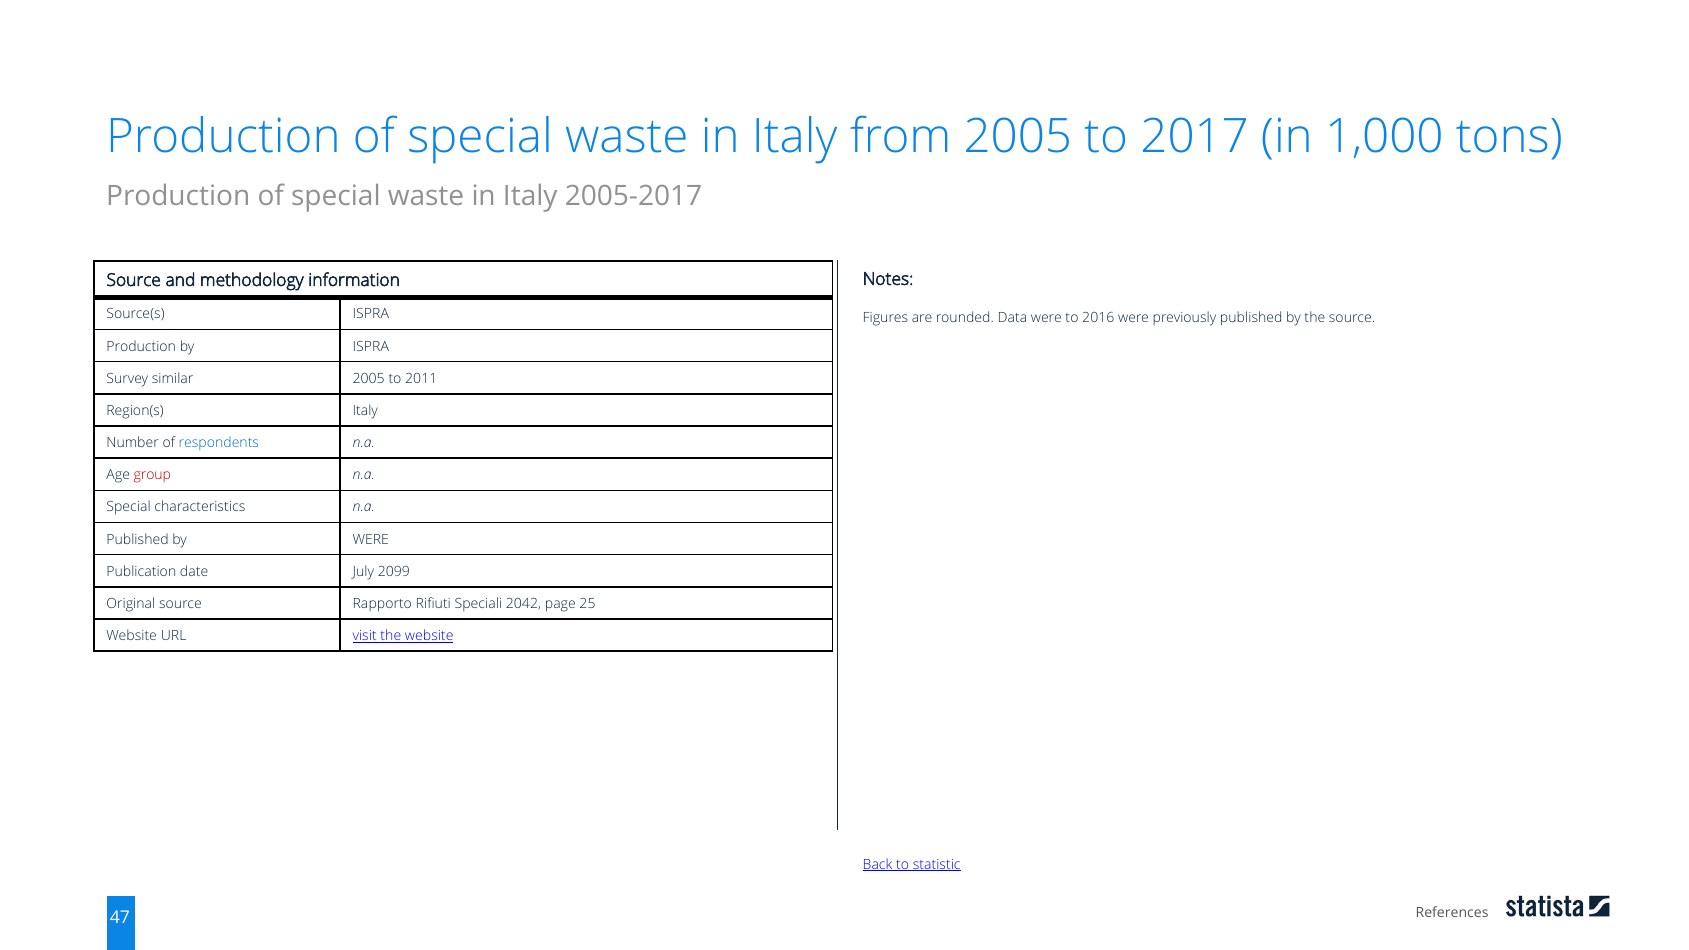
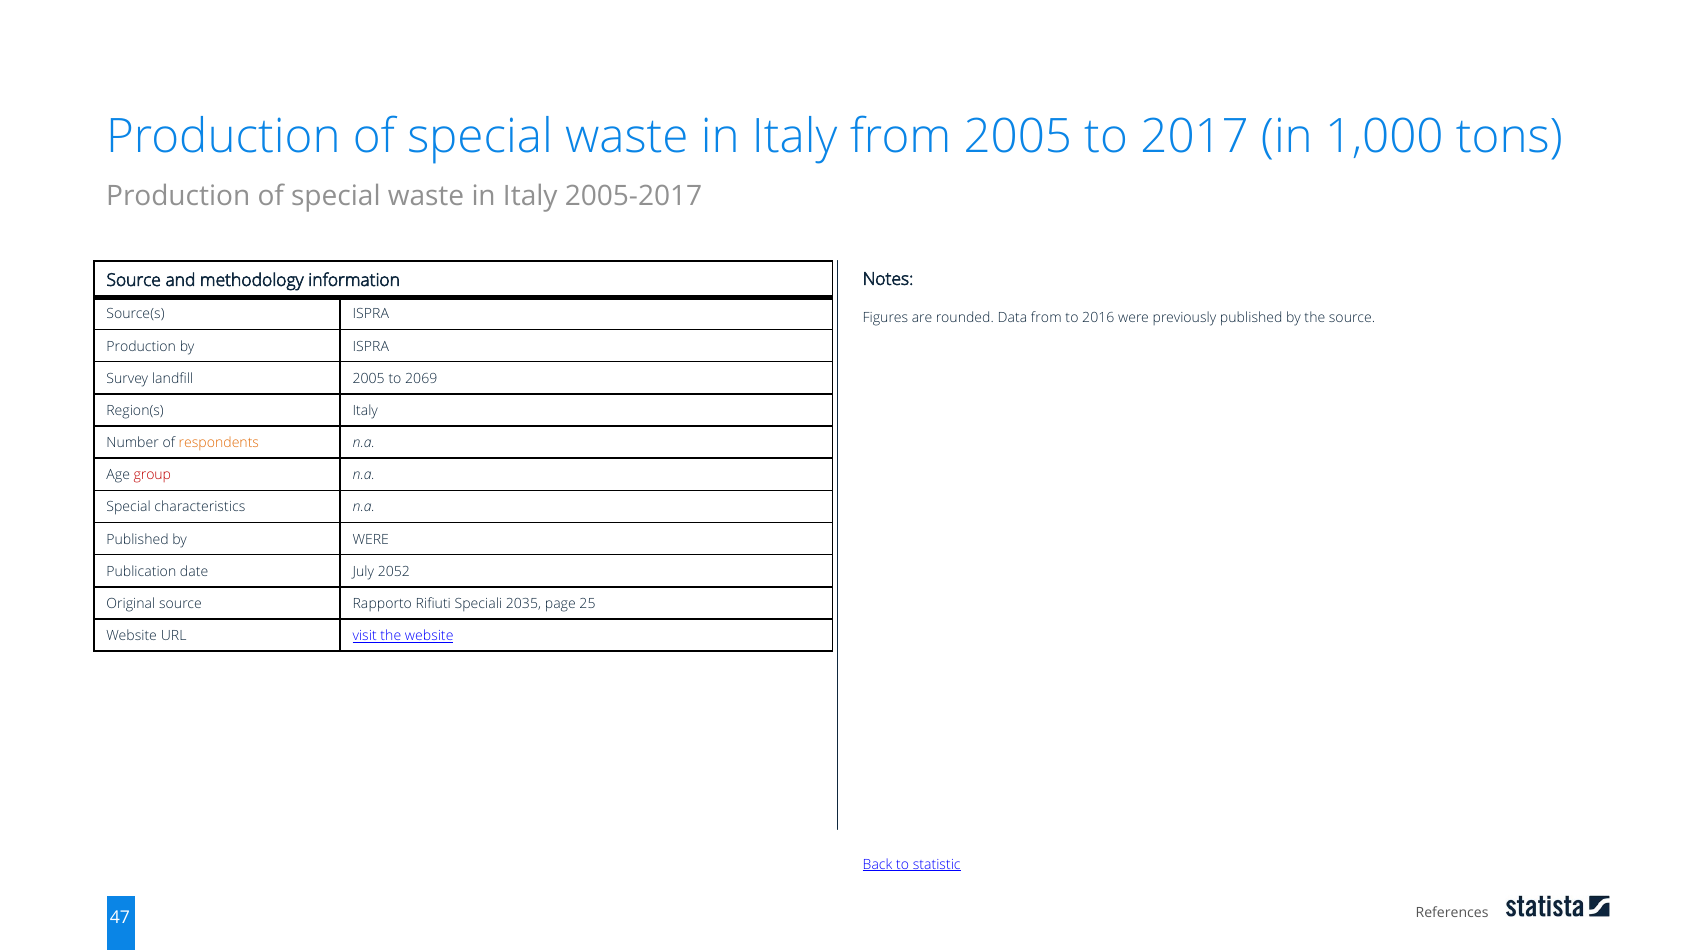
Data were: were -> from (1046, 318)
similar: similar -> landfill (173, 379)
2011: 2011 -> 2069 (421, 379)
respondents colour: blue -> orange (219, 443)
2099: 2099 -> 2052 (394, 572)
2042: 2042 -> 2035 (523, 604)
